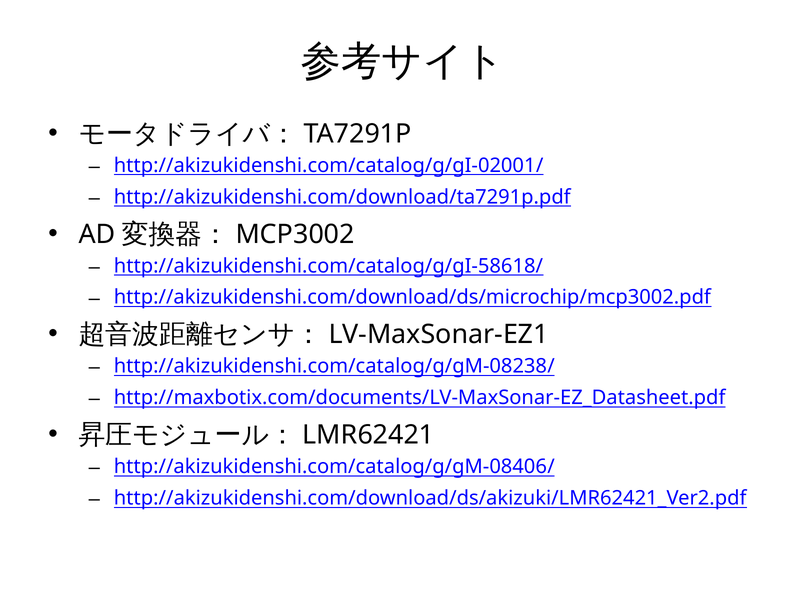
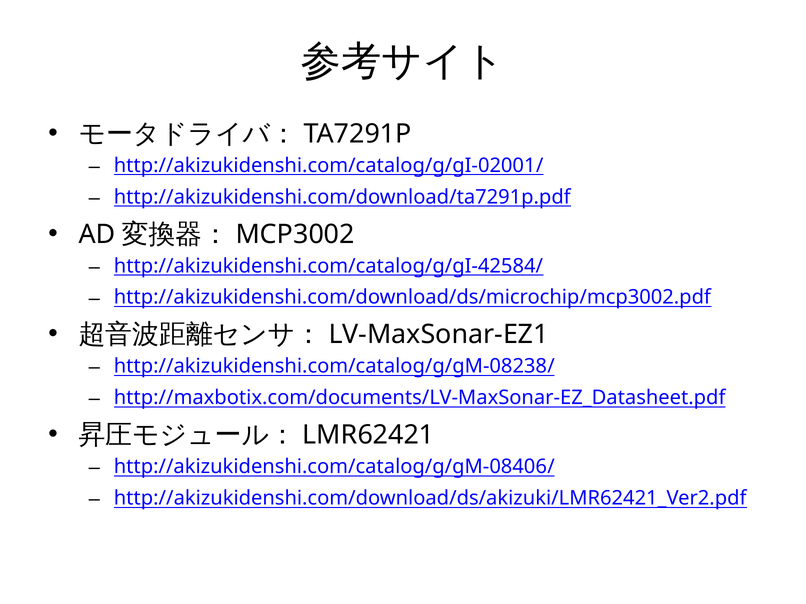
http://akizukidenshi.com/catalog/g/gI-58618/: http://akizukidenshi.com/catalog/g/gI-58618/ -> http://akizukidenshi.com/catalog/g/gI-42584/ (328, 266)
